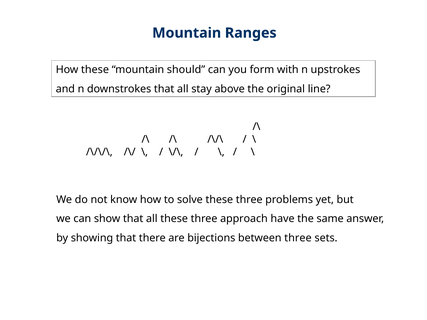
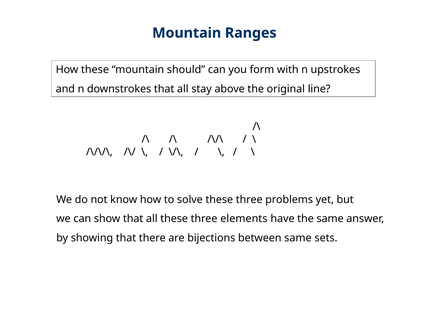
approach: approach -> elements (244, 219)
between three: three -> same (298, 238)
